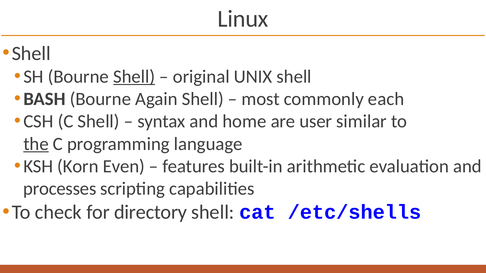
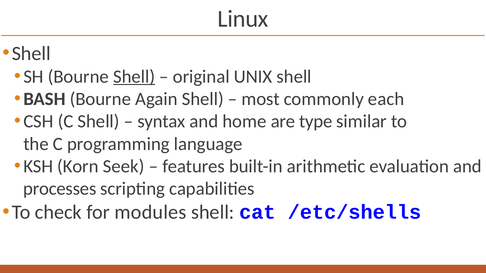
user: user -> type (316, 122)
the underline: present -> none (36, 144)
Even: Even -> Seek (124, 166)
directory: directory -> modules (150, 212)
